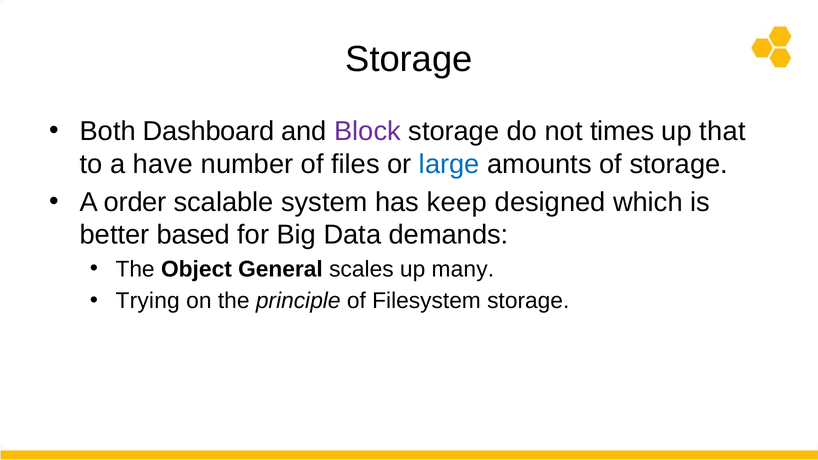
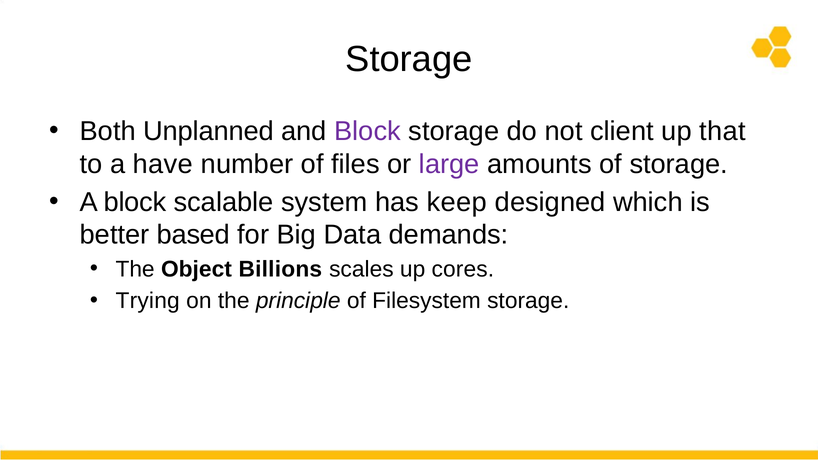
Dashboard: Dashboard -> Unplanned (209, 131)
times: times -> client (622, 131)
large colour: blue -> purple (449, 164)
A order: order -> block (135, 202)
General: General -> Billions (280, 269)
many: many -> cores (463, 269)
